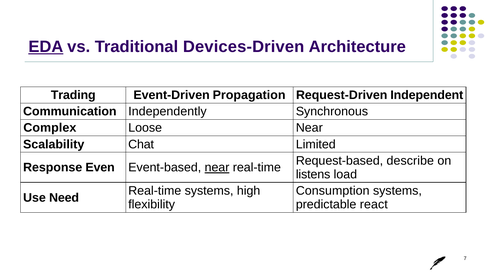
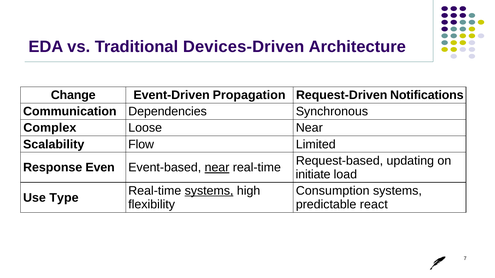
EDA underline: present -> none (46, 47)
Trading: Trading -> Change (73, 95)
Independent: Independent -> Notifications (427, 95)
Independently: Independently -> Dependencies (168, 112)
Chat: Chat -> Flow (141, 144)
describe: describe -> updating (410, 161)
listens: listens -> initiate (313, 175)
systems underline: none -> present (209, 191)
Need: Need -> Type (64, 198)
